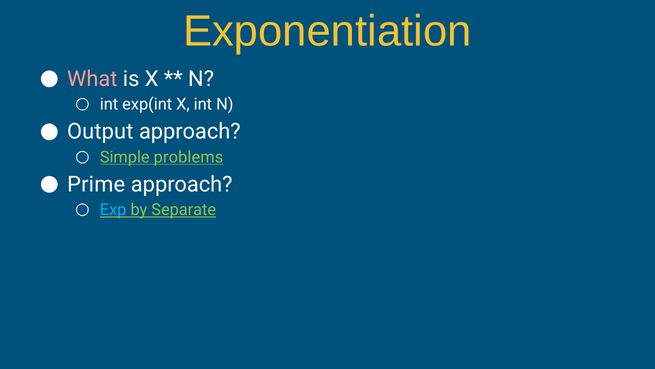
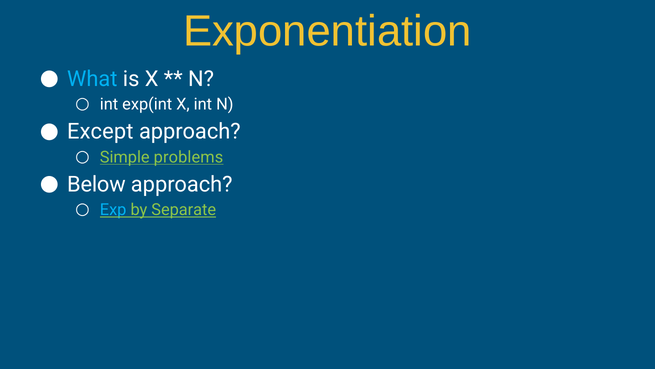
What colour: pink -> light blue (92, 79)
Output: Output -> Except (100, 131)
Prime: Prime -> Below (96, 184)
